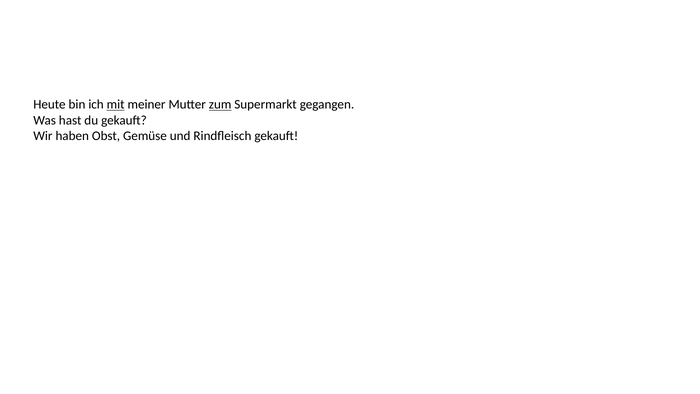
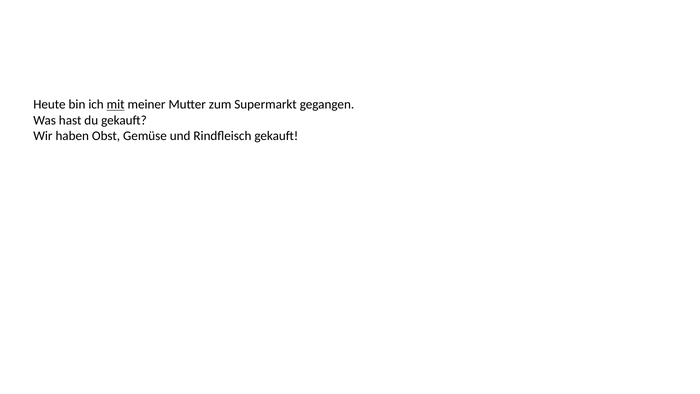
zum underline: present -> none (220, 104)
